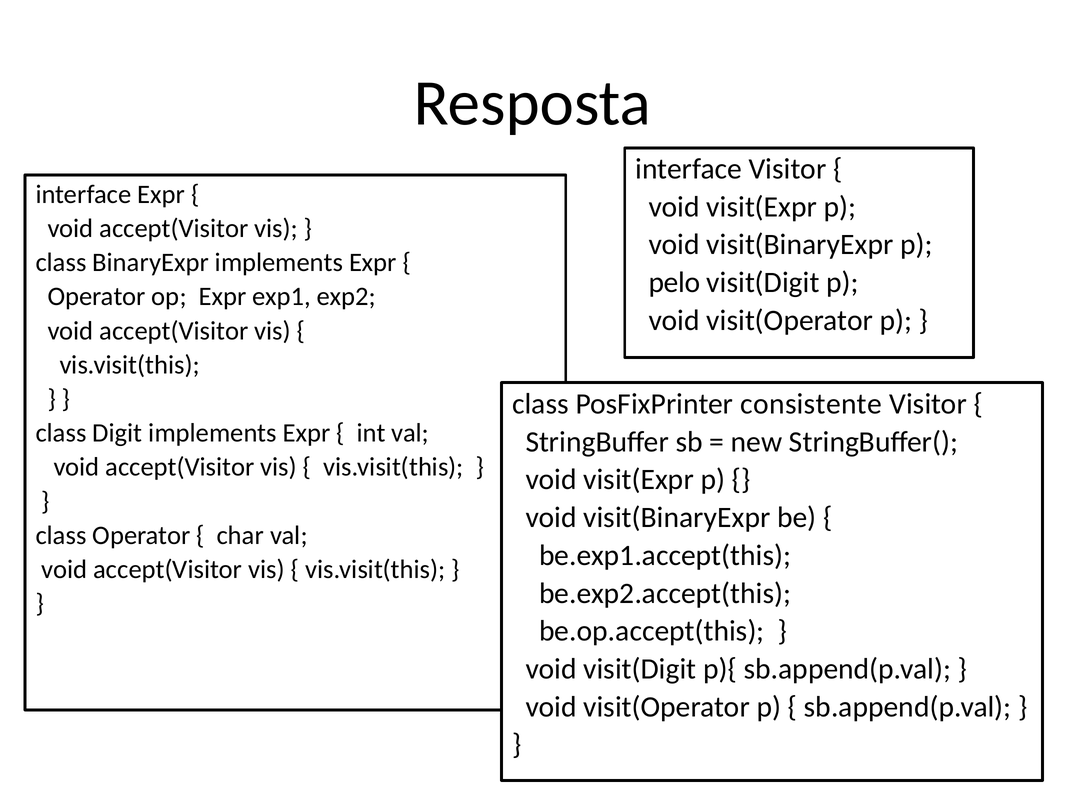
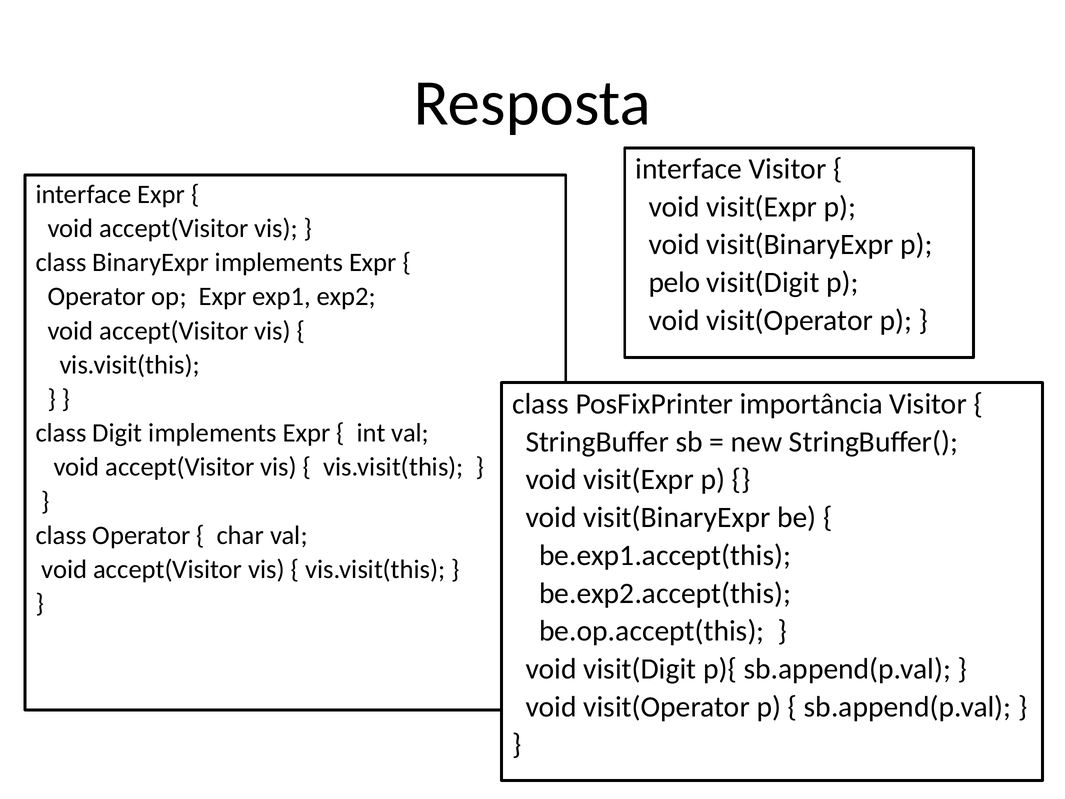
consistente: consistente -> importância (811, 404)
